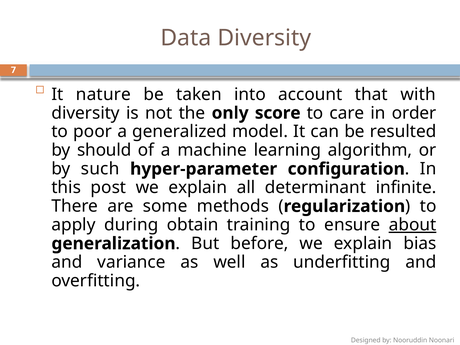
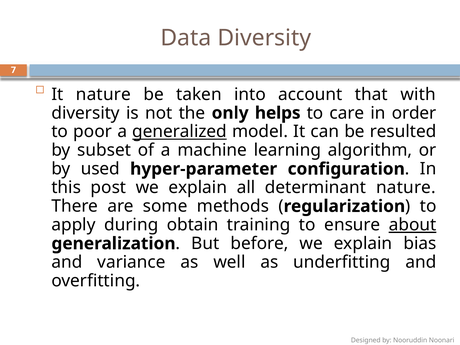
score: score -> helps (278, 113)
generalized underline: none -> present (180, 132)
should: should -> subset (104, 150)
such: such -> used (100, 169)
determinant infinite: infinite -> nature (406, 188)
